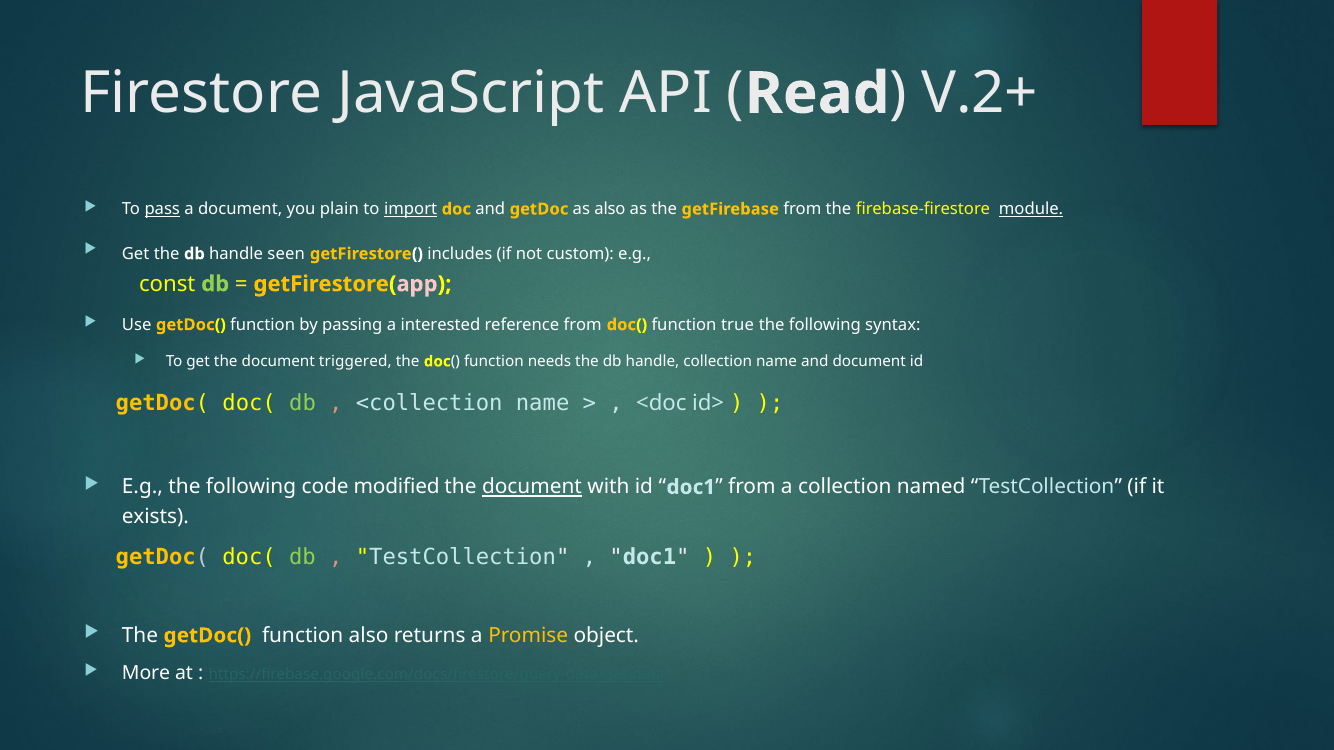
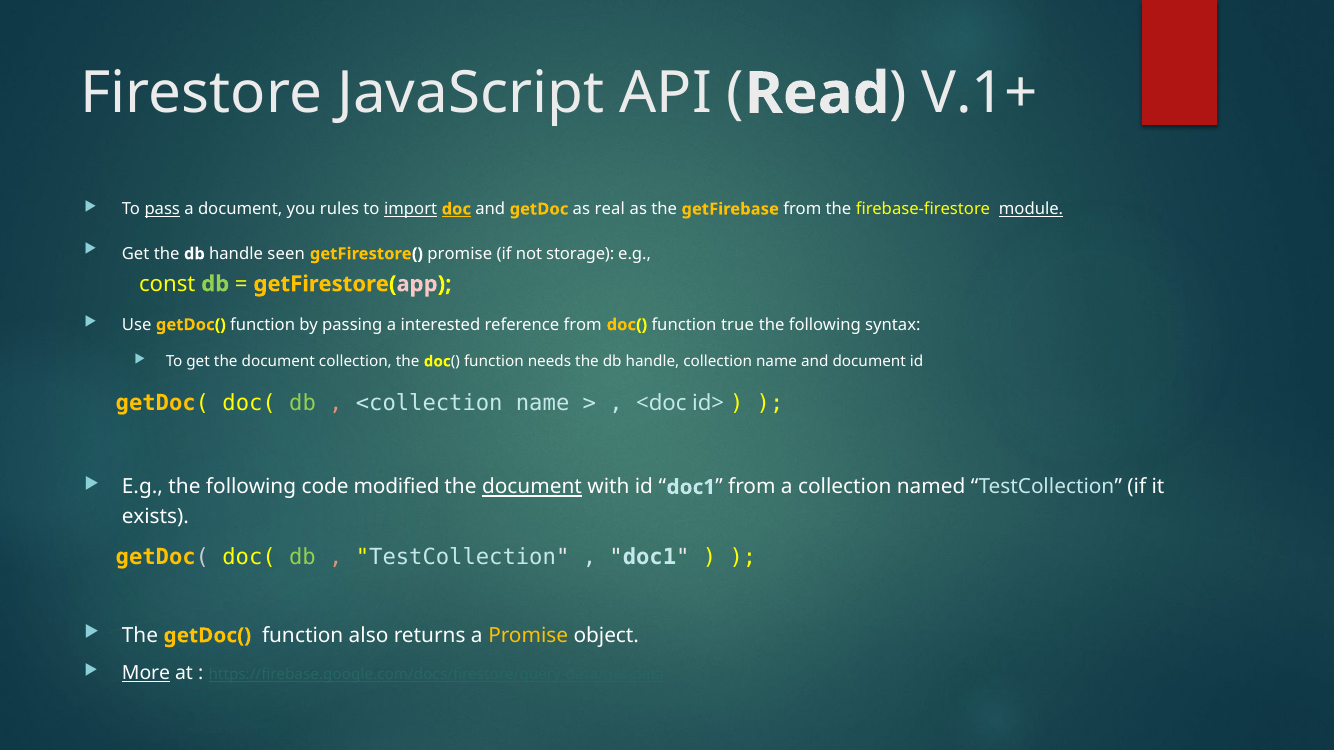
V.2+: V.2+ -> V.1+ (980, 94)
plain: plain -> rules (339, 209)
doc underline: none -> present (456, 209)
as also: also -> real (610, 209)
getFirestore( includes: includes -> promise (460, 254)
custom: custom -> storage (580, 254)
document triggered: triggered -> collection (355, 362)
More underline: none -> present (146, 674)
